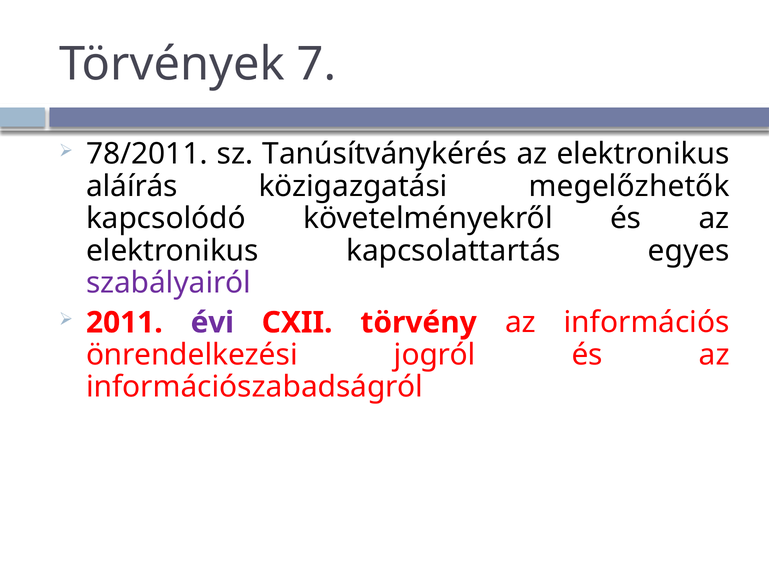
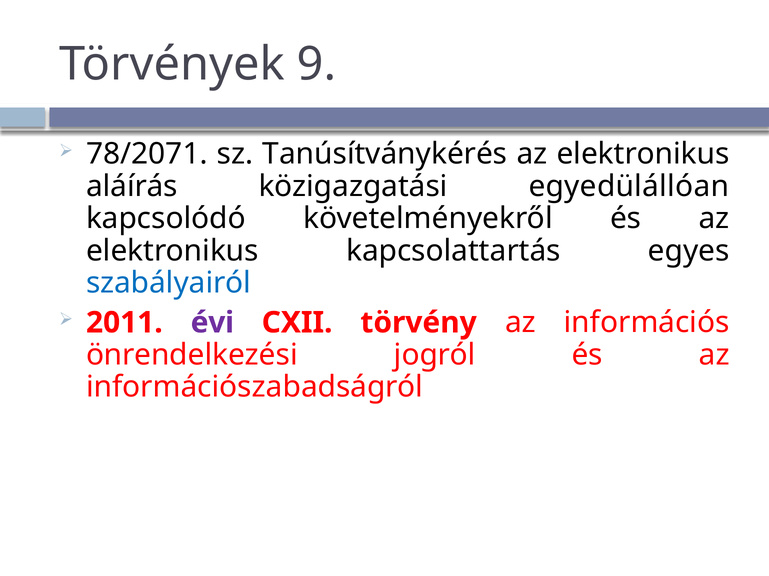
7: 7 -> 9 (317, 64)
78/2011: 78/2011 -> 78/2071 (147, 154)
megelőzhetők: megelőzhetők -> egyedülállóan (629, 187)
szabályairól colour: purple -> blue (169, 283)
